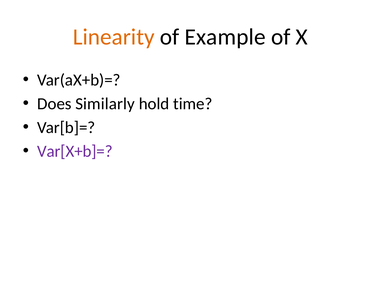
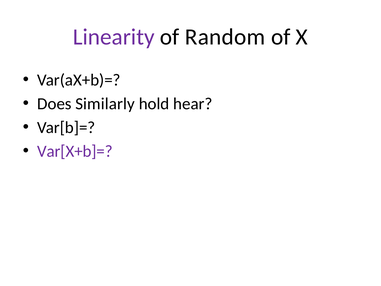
Linearity colour: orange -> purple (114, 37)
Example: Example -> Random (225, 37)
time: time -> hear (193, 104)
